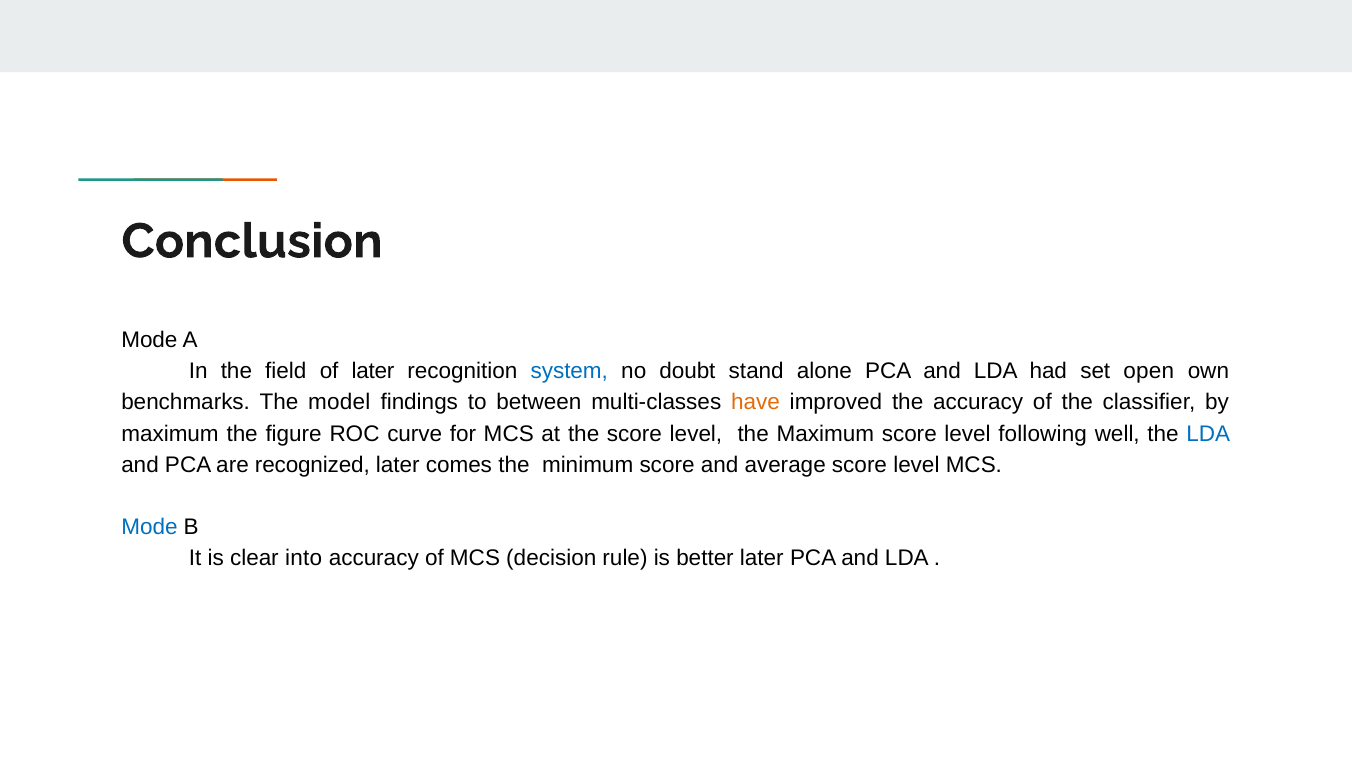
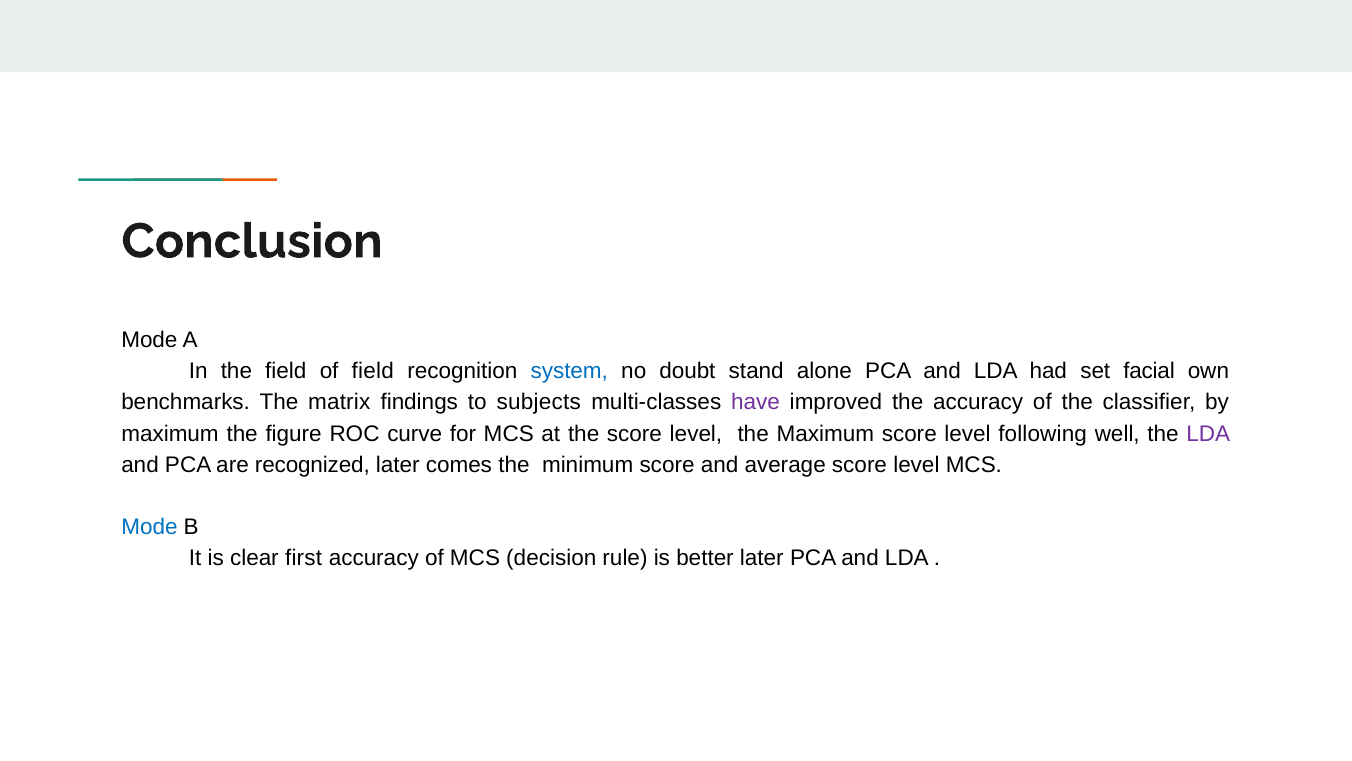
of later: later -> field (373, 371)
open: open -> facial (1149, 371)
model: model -> matrix (339, 402)
between: between -> subjects (539, 402)
have colour: orange -> purple (756, 402)
LDA colour: blue -> purple (1208, 433)
into: into -> first (304, 558)
